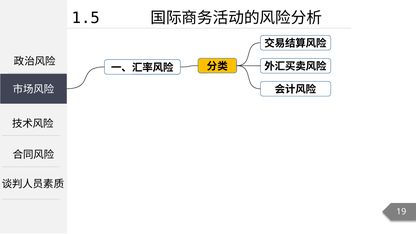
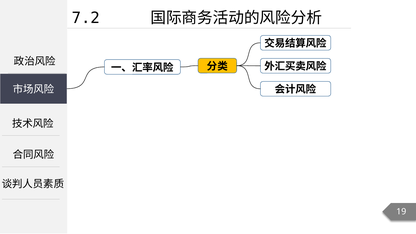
1.5: 1.5 -> 7.2 (86, 18)
